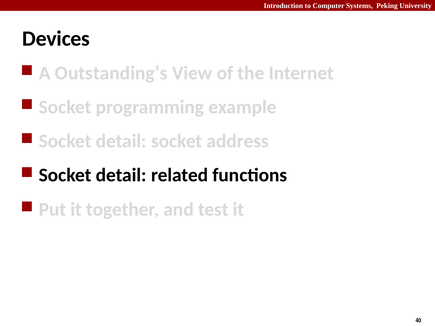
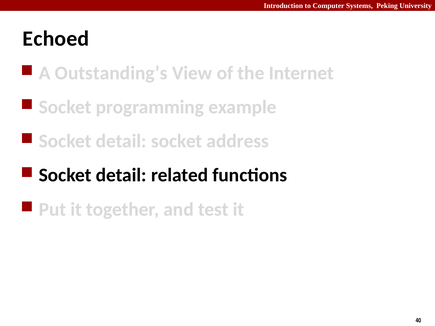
Devices: Devices -> Echoed (56, 39)
